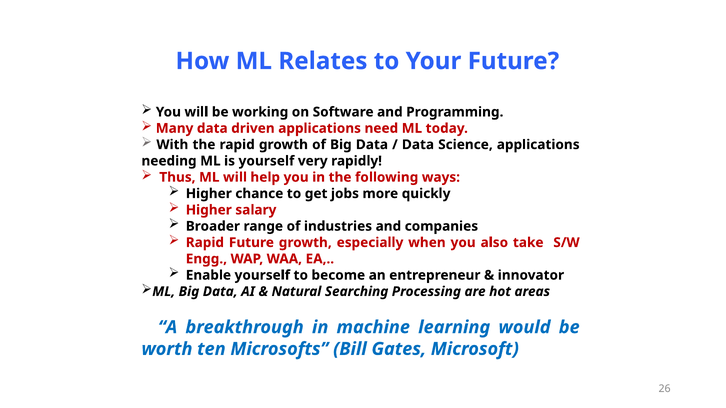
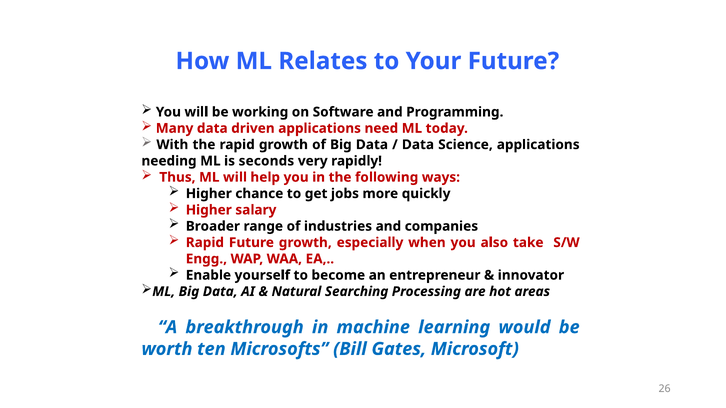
is yourself: yourself -> seconds (266, 161)
